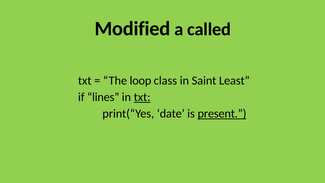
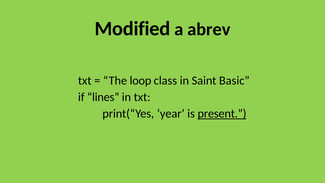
called: called -> abrev (209, 29)
Least: Least -> Basic (234, 80)
txt underline: present -> none (142, 97)
date: date -> year (171, 114)
